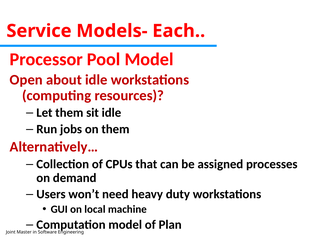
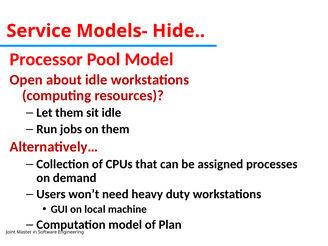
Each: Each -> Hide (179, 31)
